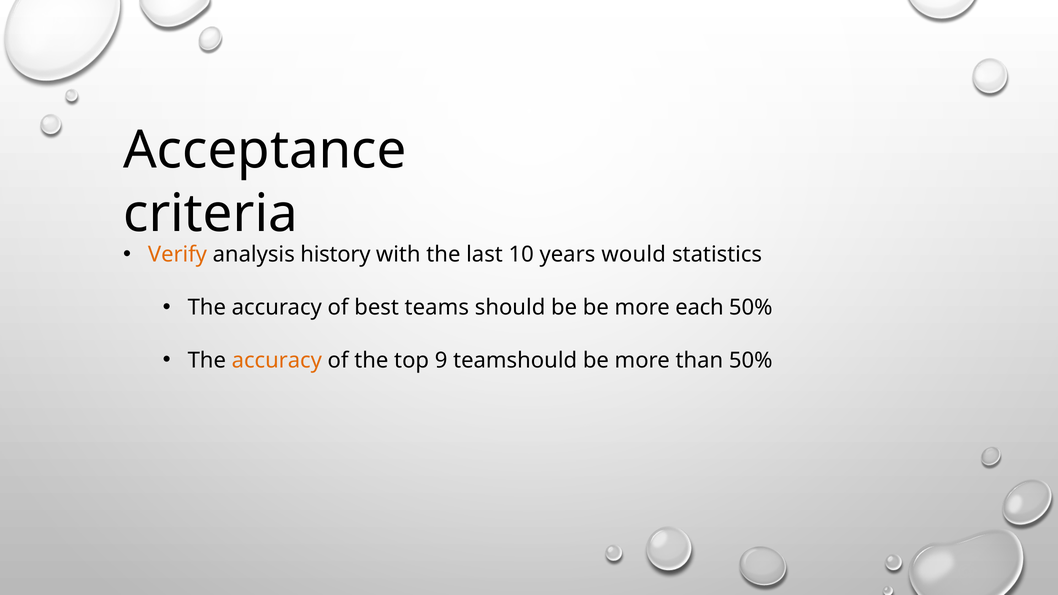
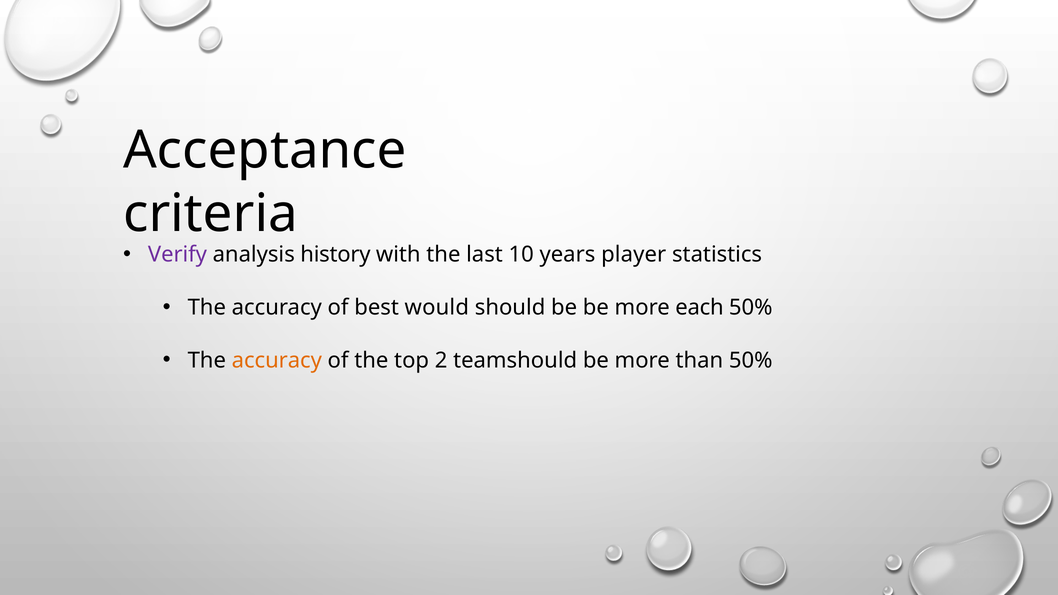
Verify colour: orange -> purple (177, 255)
would: would -> player (634, 255)
teams: teams -> would (437, 308)
9: 9 -> 2 (441, 360)
